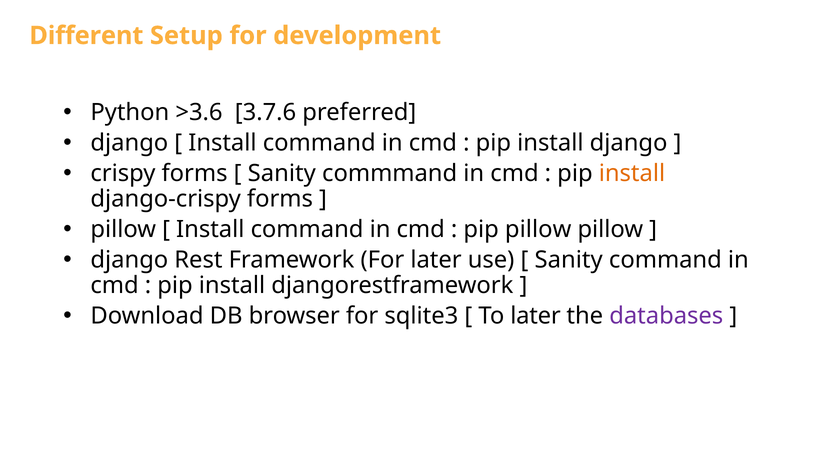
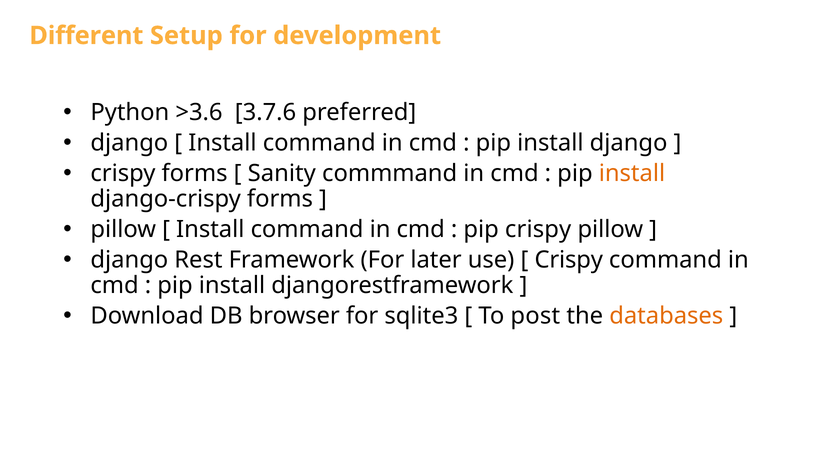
pip pillow: pillow -> crispy (538, 229)
Sanity: Sanity -> Crispy (569, 260)
To later: later -> post (535, 316)
databases colour: purple -> orange (666, 316)
